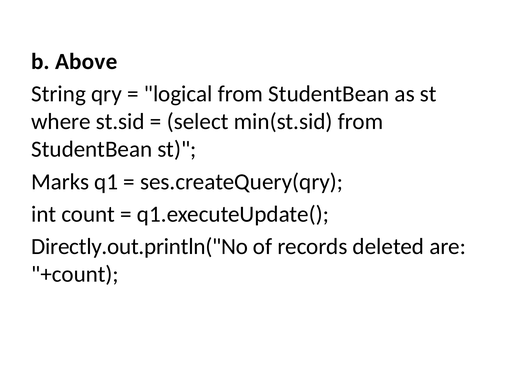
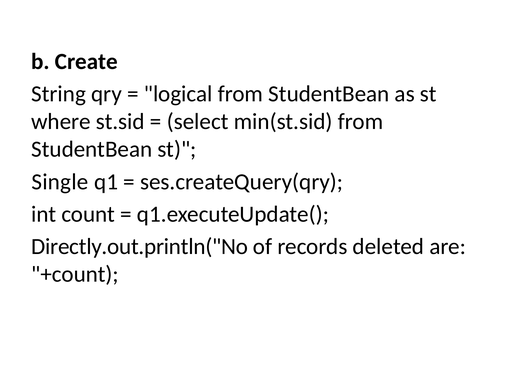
Above: Above -> Create (86, 61)
Marks: Marks -> Single (60, 182)
